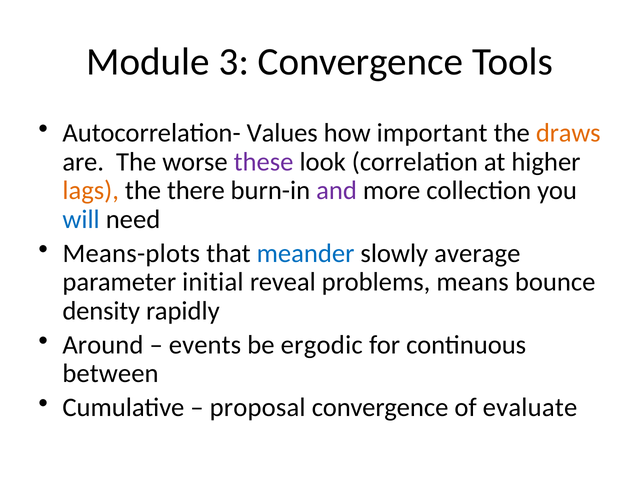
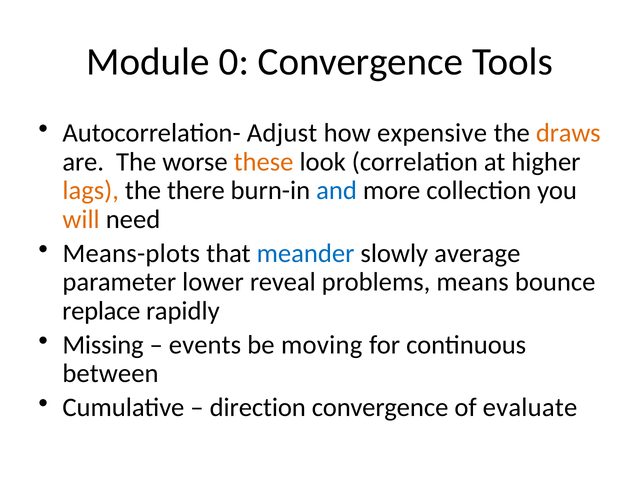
3: 3 -> 0 (234, 62)
Values: Values -> Adjust (282, 133)
important: important -> expensive (432, 133)
these colour: purple -> orange (264, 162)
and colour: purple -> blue (337, 191)
will colour: blue -> orange (81, 219)
initial: initial -> lower (213, 282)
density: density -> replace (101, 311)
Around: Around -> Missing (103, 345)
ergodic: ergodic -> moving (322, 345)
proposal: proposal -> direction (258, 408)
